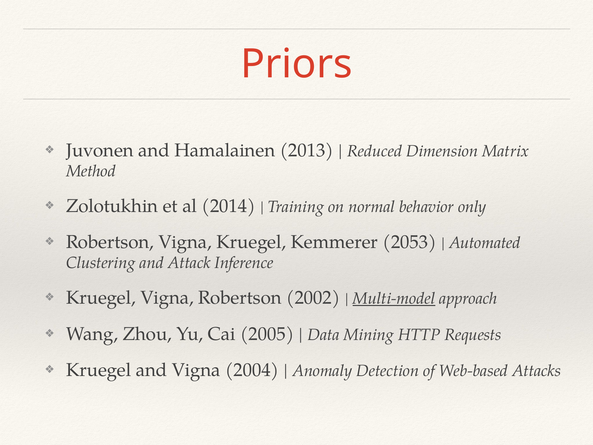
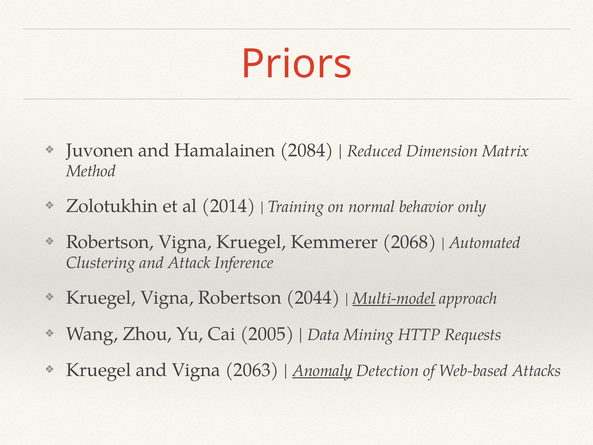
2013: 2013 -> 2084 (307, 150)
2053: 2053 -> 2068 (410, 242)
2002: 2002 -> 2044 (313, 298)
2004: 2004 -> 2063 (252, 370)
Anomaly underline: none -> present (322, 371)
